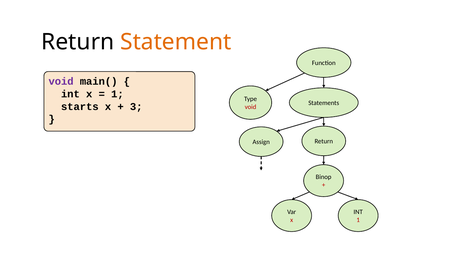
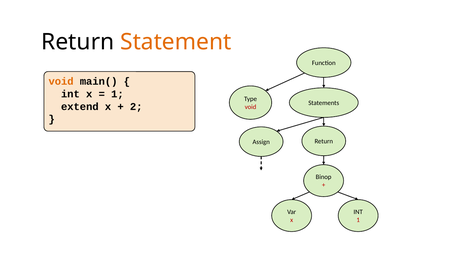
void colour: purple -> orange (61, 81)
starts: starts -> extend (80, 107)
3: 3 -> 2 (136, 107)
